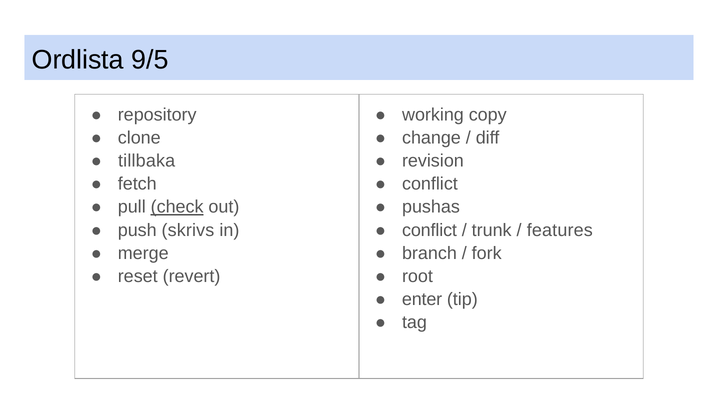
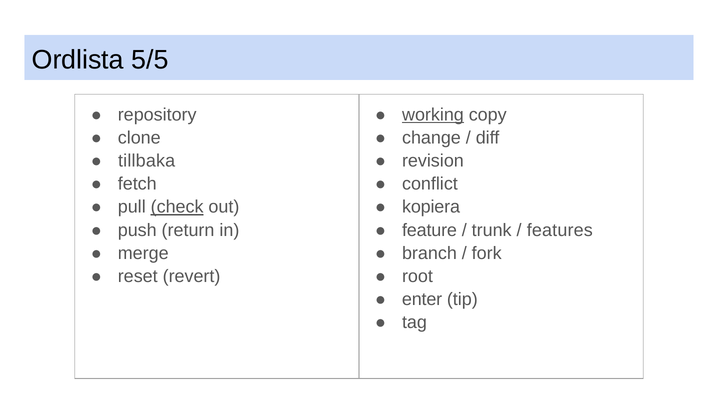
9/5: 9/5 -> 5/5 (150, 60)
working underline: none -> present (433, 115)
pushas: pushas -> kopiera (431, 207)
skrivs: skrivs -> return (188, 230)
conflict: conflict -> feature (430, 230)
